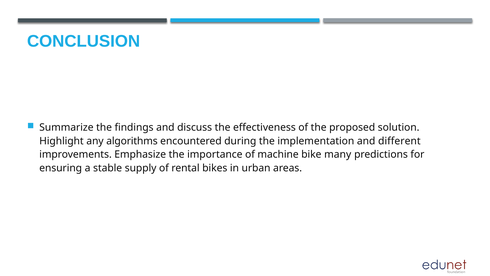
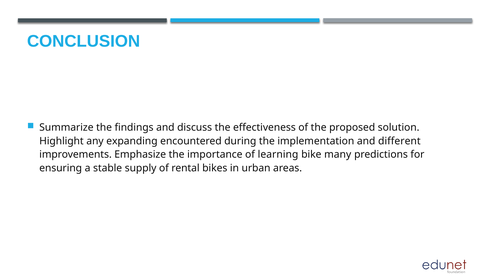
algorithms: algorithms -> expanding (132, 141)
machine: machine -> learning (278, 154)
